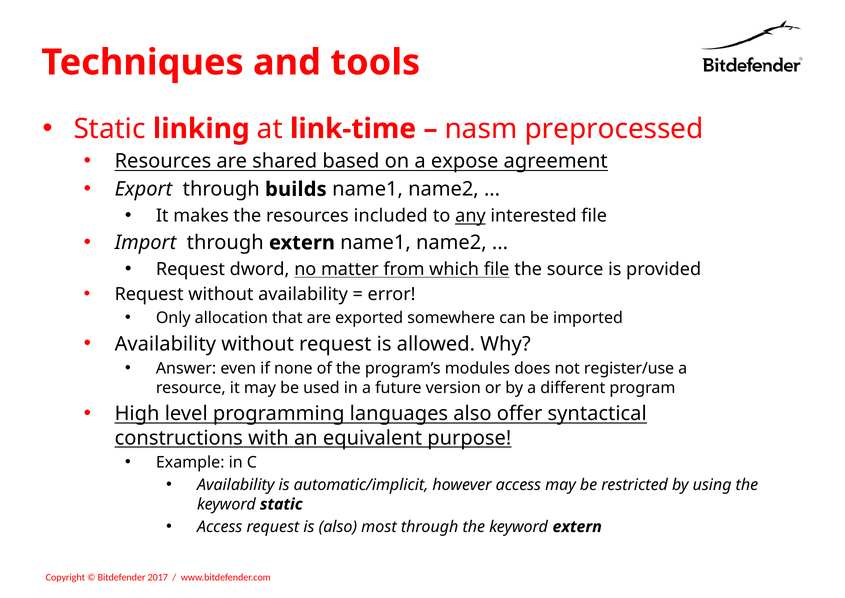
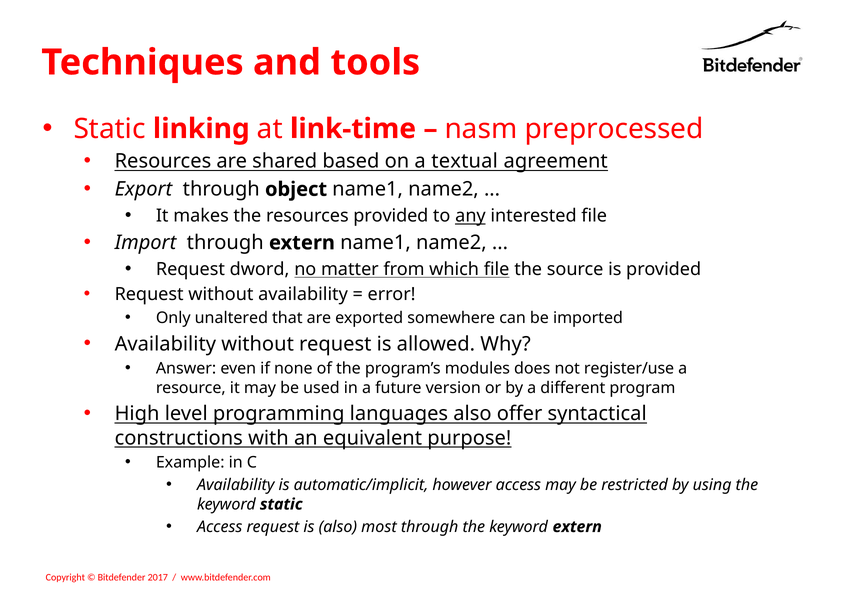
expose: expose -> textual (465, 161)
builds: builds -> object (296, 189)
resources included: included -> provided (391, 216)
allocation: allocation -> unaltered (231, 318)
